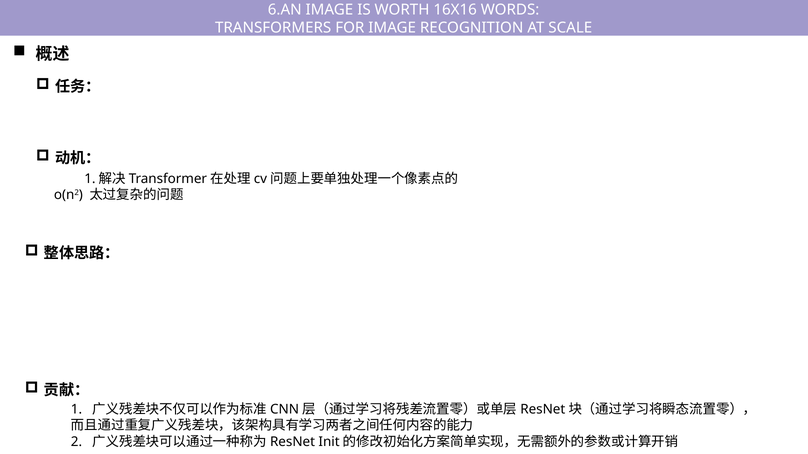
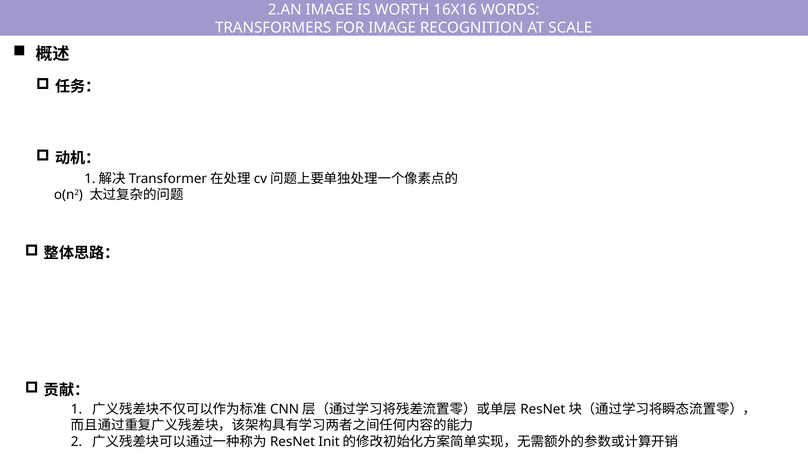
6.AN: 6.AN -> 2.AN (285, 10)
